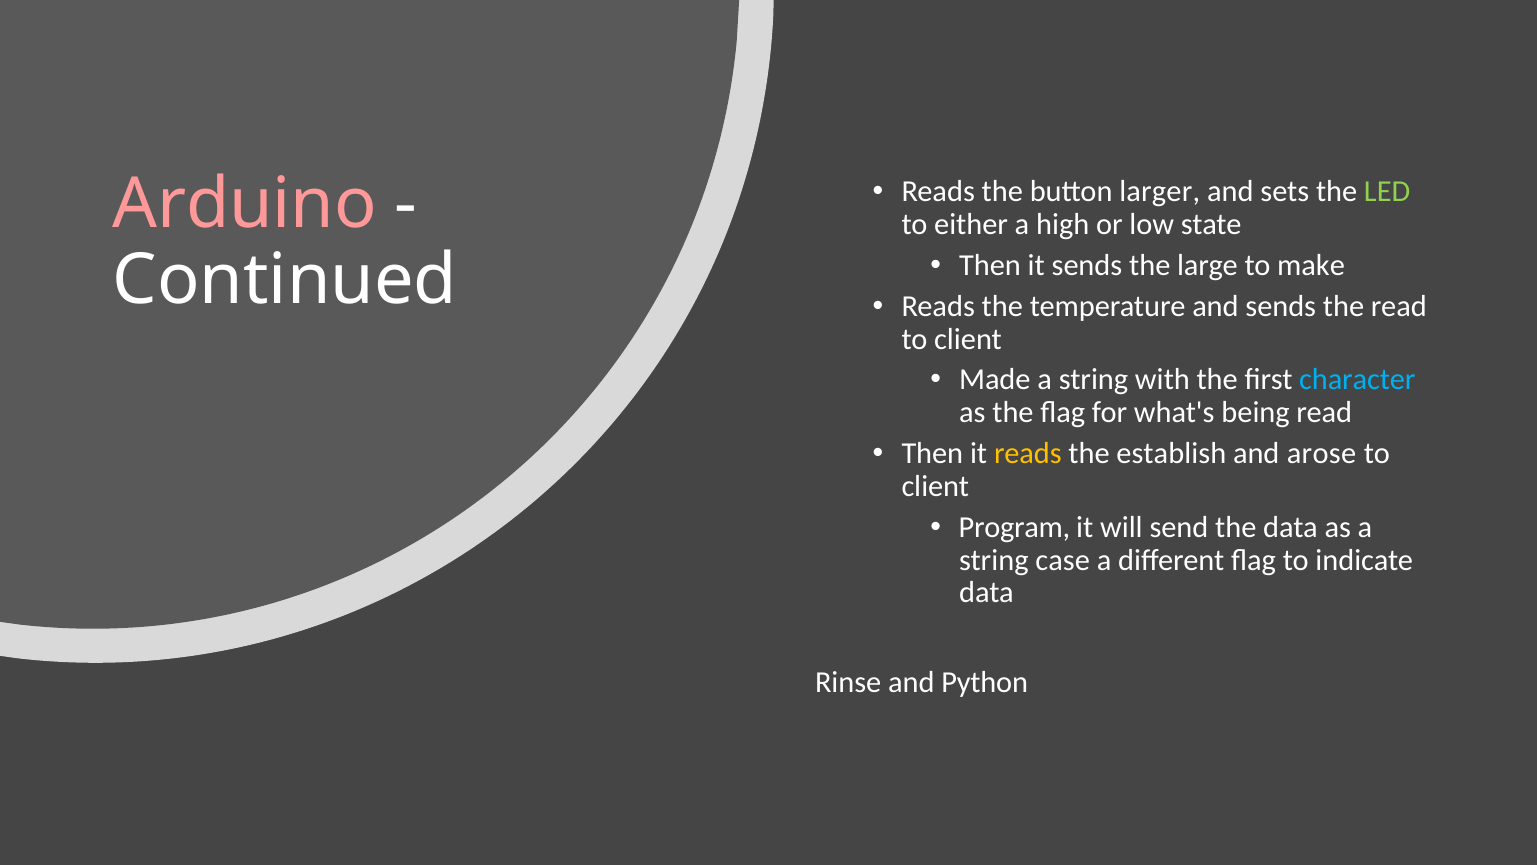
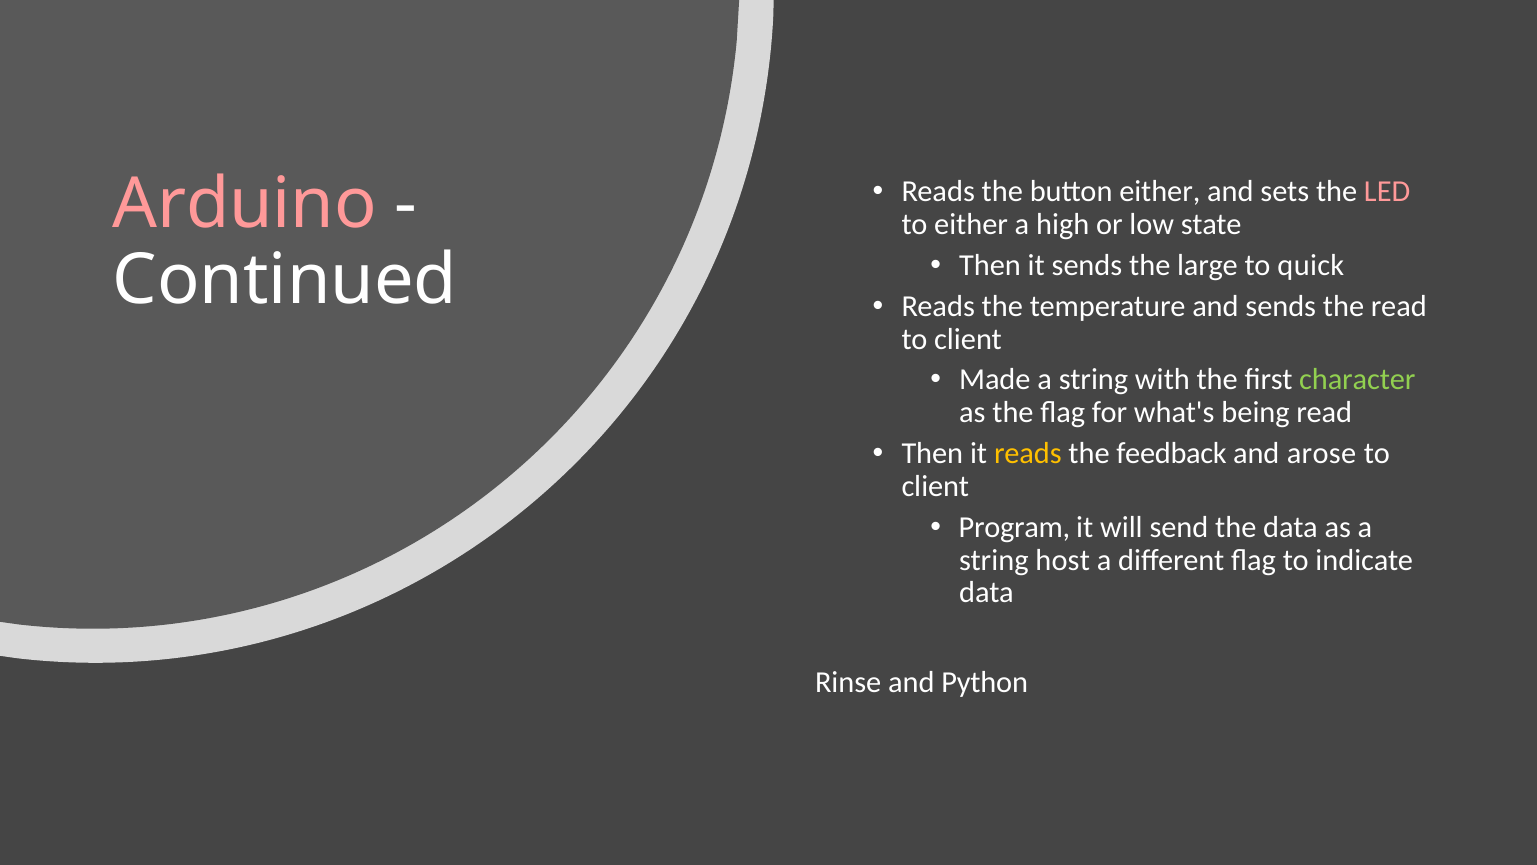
button larger: larger -> either (1160, 192)
LED colour: light green -> pink (1387, 192)
make: make -> quick (1311, 265)
character colour: light blue -> light green (1357, 380)
establish: establish -> feedback (1172, 453)
case: case -> host (1063, 560)
